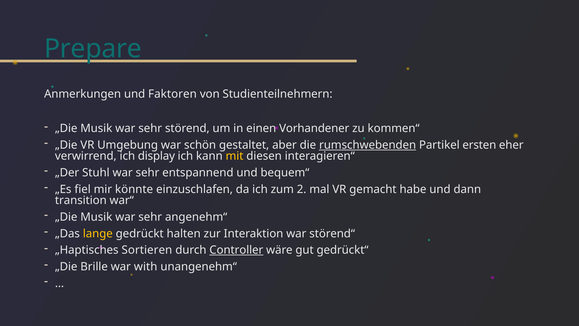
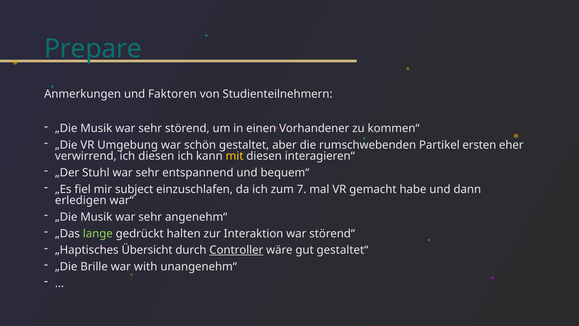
rumschwebenden underline: present -> none (368, 145)
ich display: display -> diesen (156, 156)
könnte: könnte -> subject (134, 189)
2: 2 -> 7 (302, 189)
transition: transition -> erledigen (81, 200)
lange colour: yellow -> light green (98, 233)
Sortieren: Sortieren -> Übersicht (147, 250)
gedrückt“: gedrückt“ -> gestaltet“ (342, 250)
